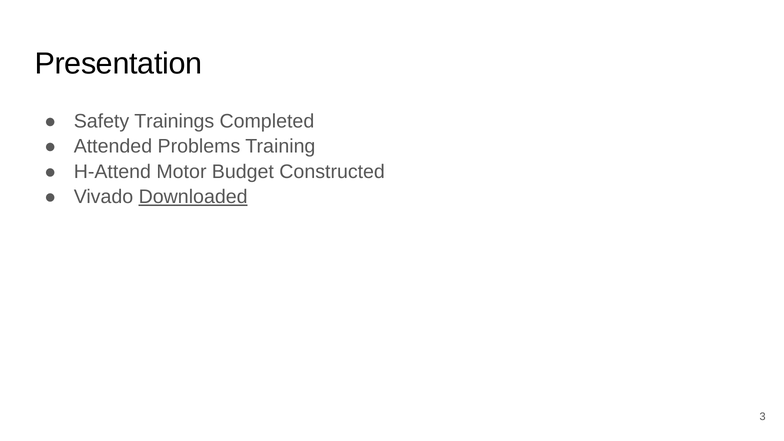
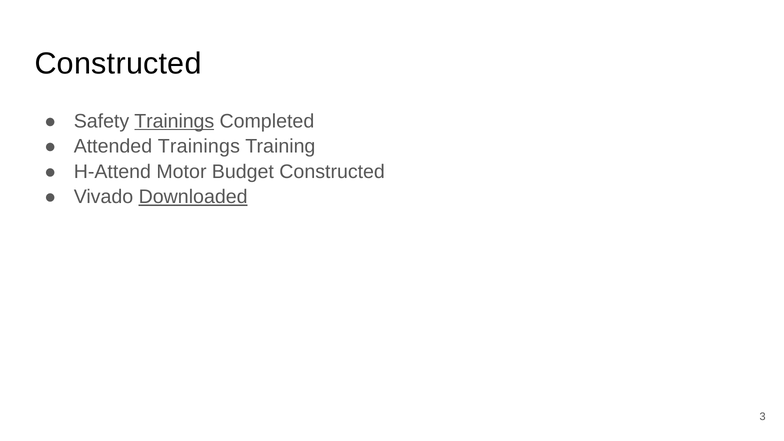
Presentation: Presentation -> Constructed (118, 63)
Trainings underline: none -> present (174, 121)
Attended Problems: Problems -> Trainings (199, 146)
